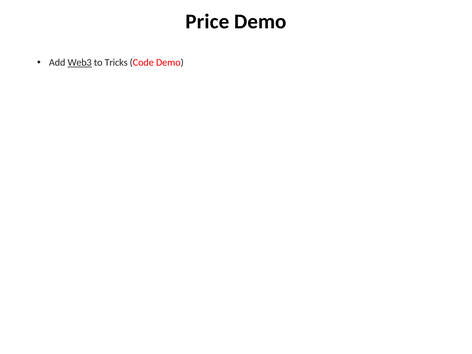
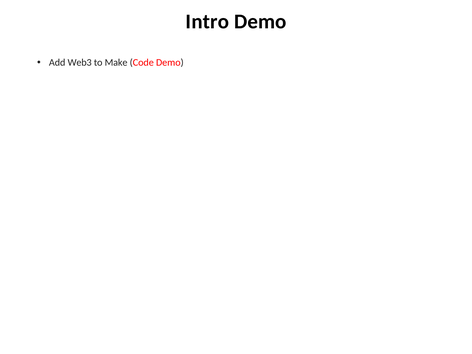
Price: Price -> Intro (207, 22)
Web3 underline: present -> none (80, 63)
Tricks: Tricks -> Make (116, 63)
